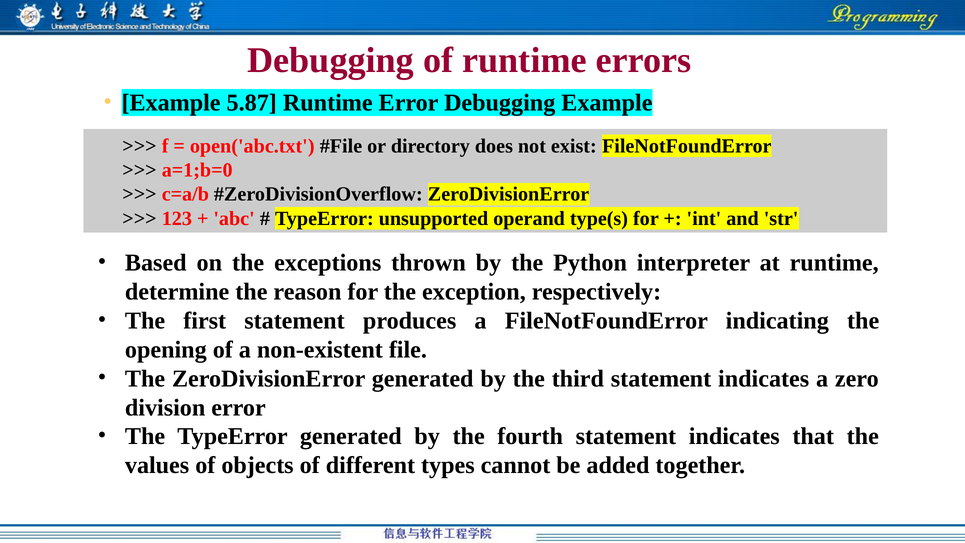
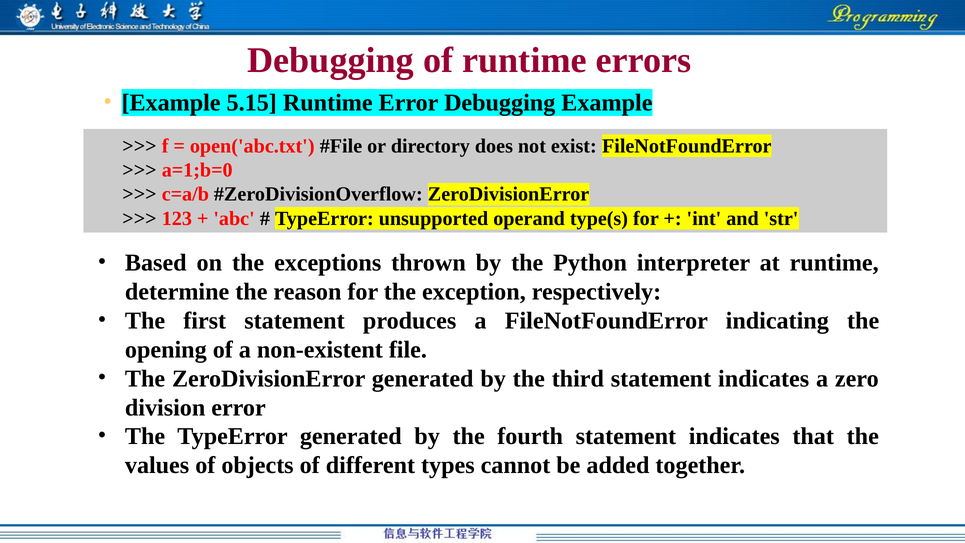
5.87: 5.87 -> 5.15 (252, 103)
